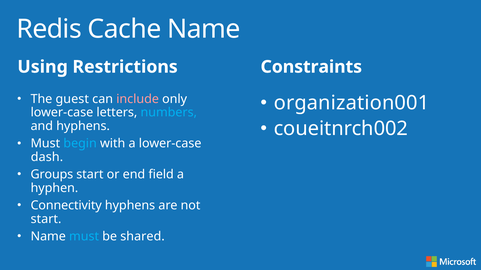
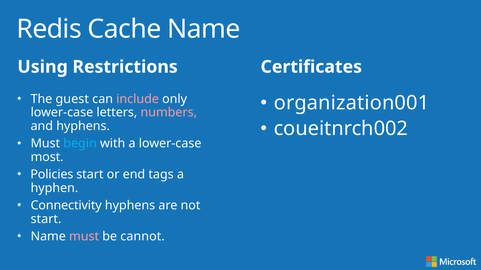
Constraints: Constraints -> Certificates (311, 67)
numbers colour: light blue -> pink (169, 113)
dash: dash -> most (47, 157)
Groups: Groups -> Policies (52, 175)
field: field -> tags (161, 175)
must colour: light blue -> pink (84, 237)
shared: shared -> cannot (142, 237)
